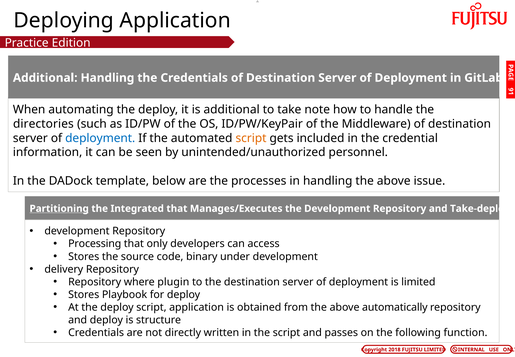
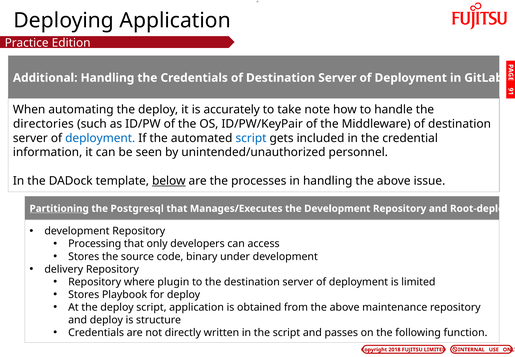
is additional: additional -> accurately (232, 109)
script colour: orange -> blue (251, 138)
below underline: none -> present (169, 181)
Integrated: Integrated -> Postgresql (137, 208)
Take-deploy: Take-deploy -> Root-deploy (480, 208)
automatically: automatically -> maintenance (395, 307)
